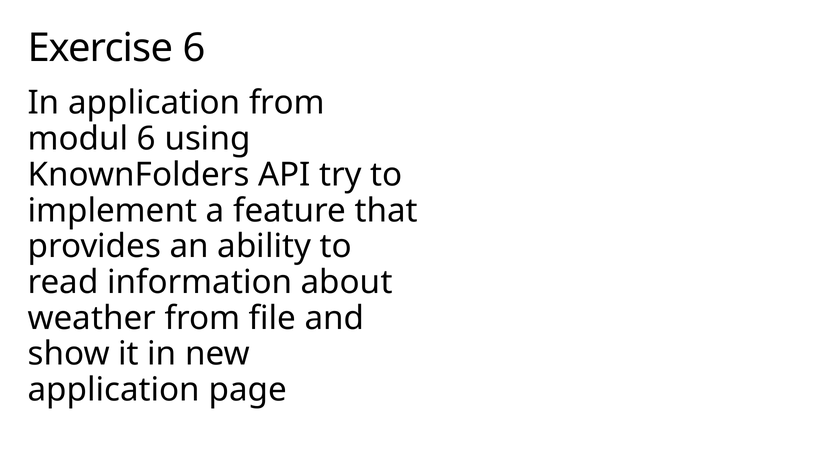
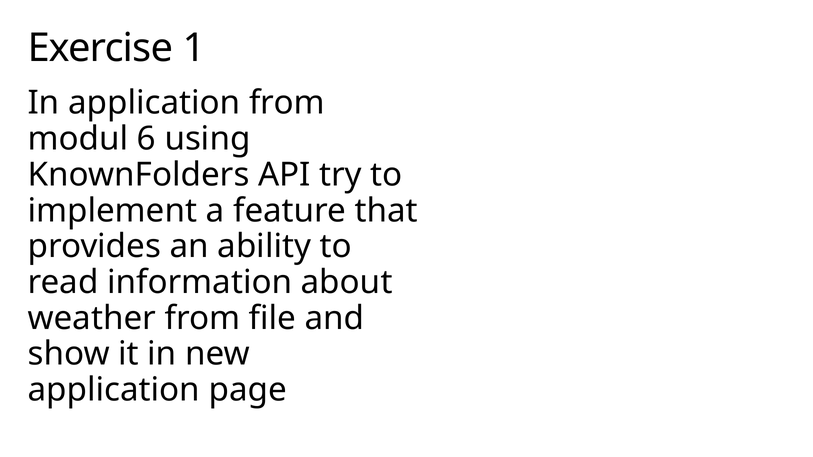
Exercise 6: 6 -> 1 (194, 48)
